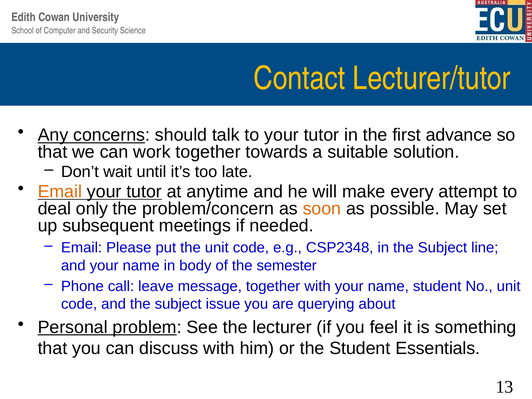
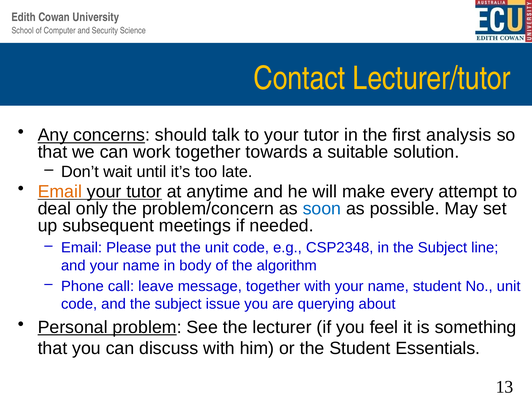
advance: advance -> analysis (459, 135)
soon colour: orange -> blue (322, 209)
semester: semester -> algorithm (287, 265)
